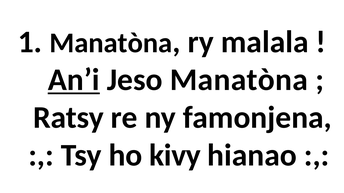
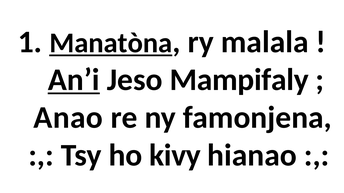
Manatòna underline: none -> present (111, 43)
Jeso Manatòna: Manatòna -> Mampifaly (239, 80)
Ratsy: Ratsy -> Anao (68, 118)
